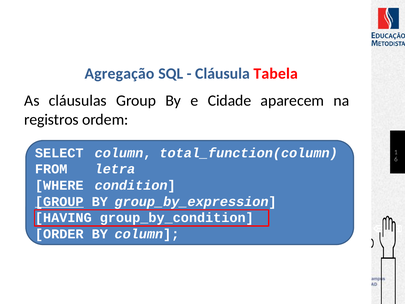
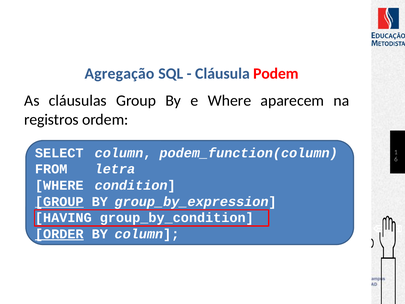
Tabela: Tabela -> Podem (276, 74)
e Cidade: Cidade -> Where (230, 101)
total_function(column: total_function(column -> podem_function(column (249, 153)
ORDER underline: none -> present (59, 234)
